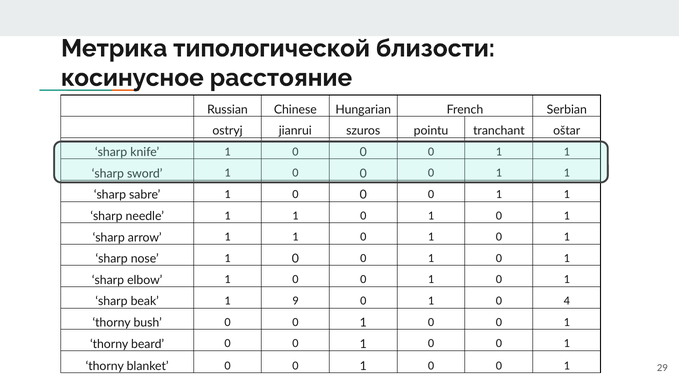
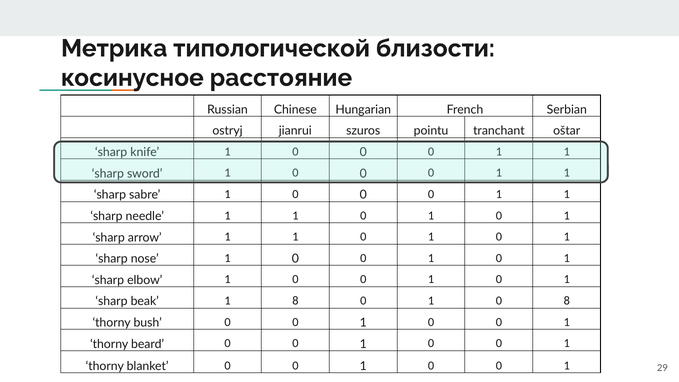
1 9: 9 -> 8 (295, 301)
0 4: 4 -> 8 (567, 301)
